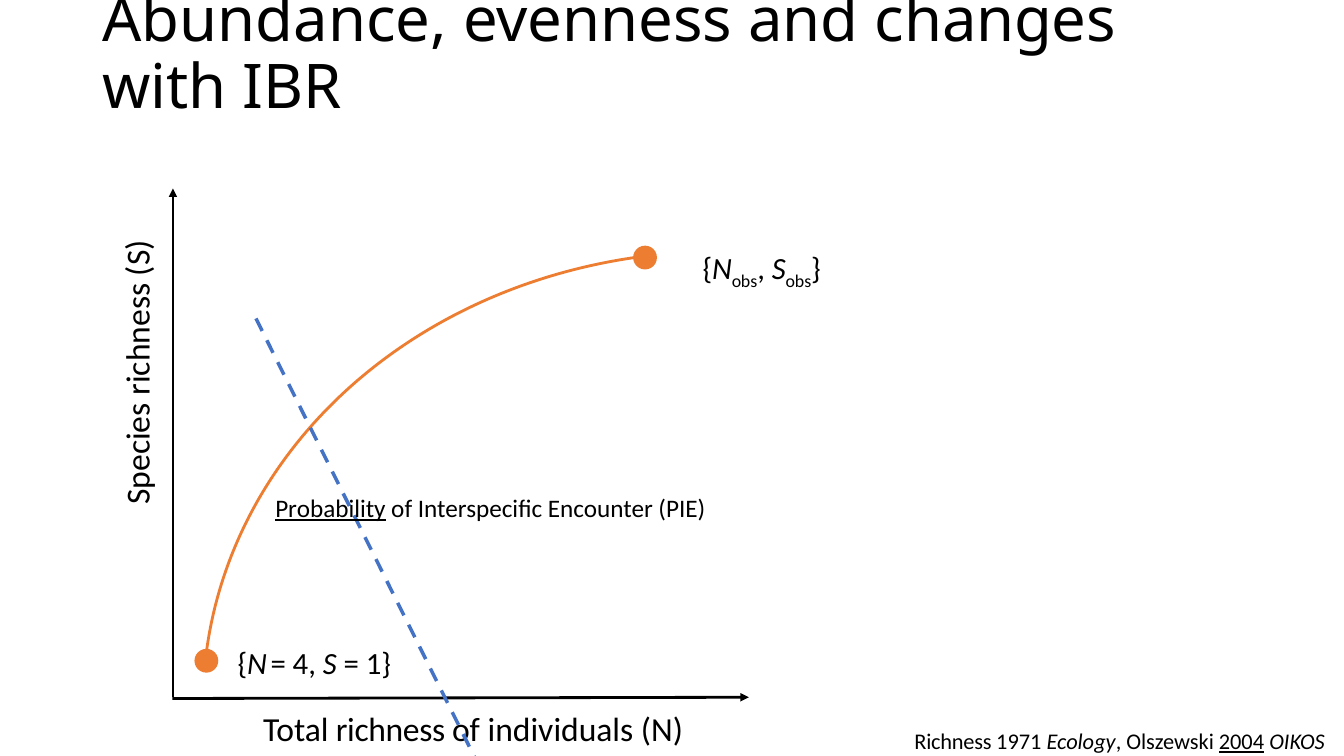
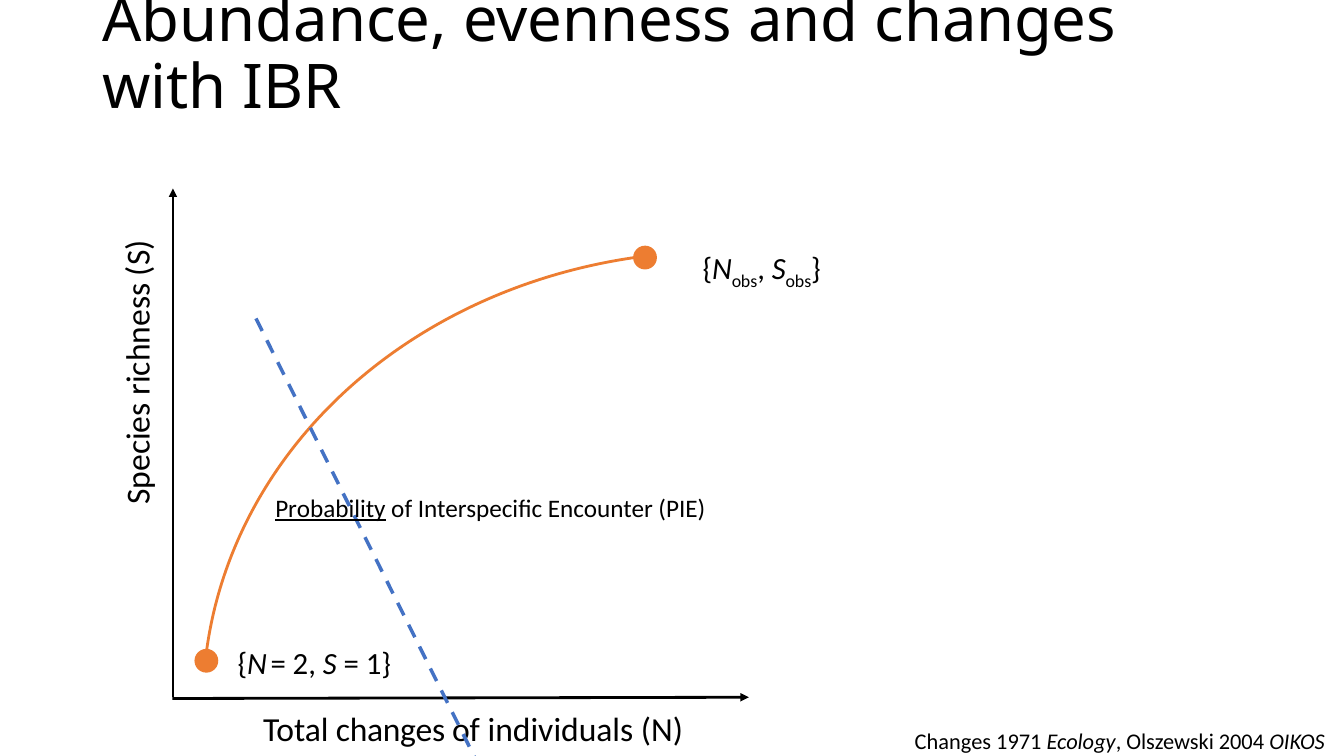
4: 4 -> 2 (304, 664)
Total richness: richness -> changes (391, 731)
N Richness: Richness -> Changes (953, 742)
2004 underline: present -> none (1242, 742)
